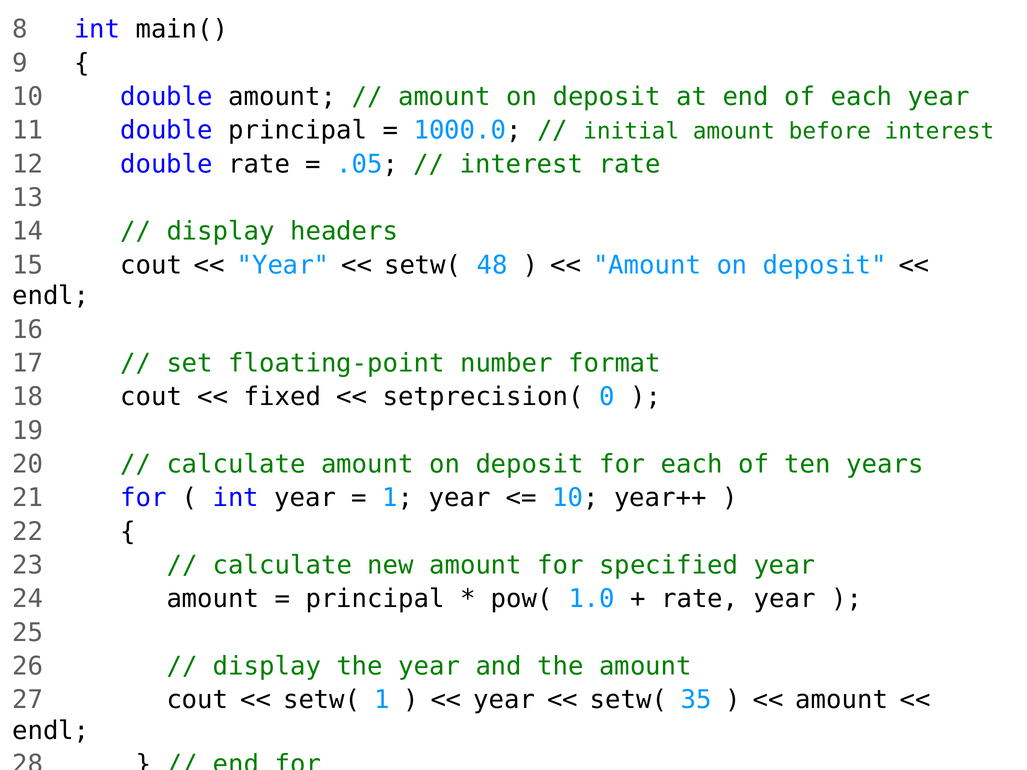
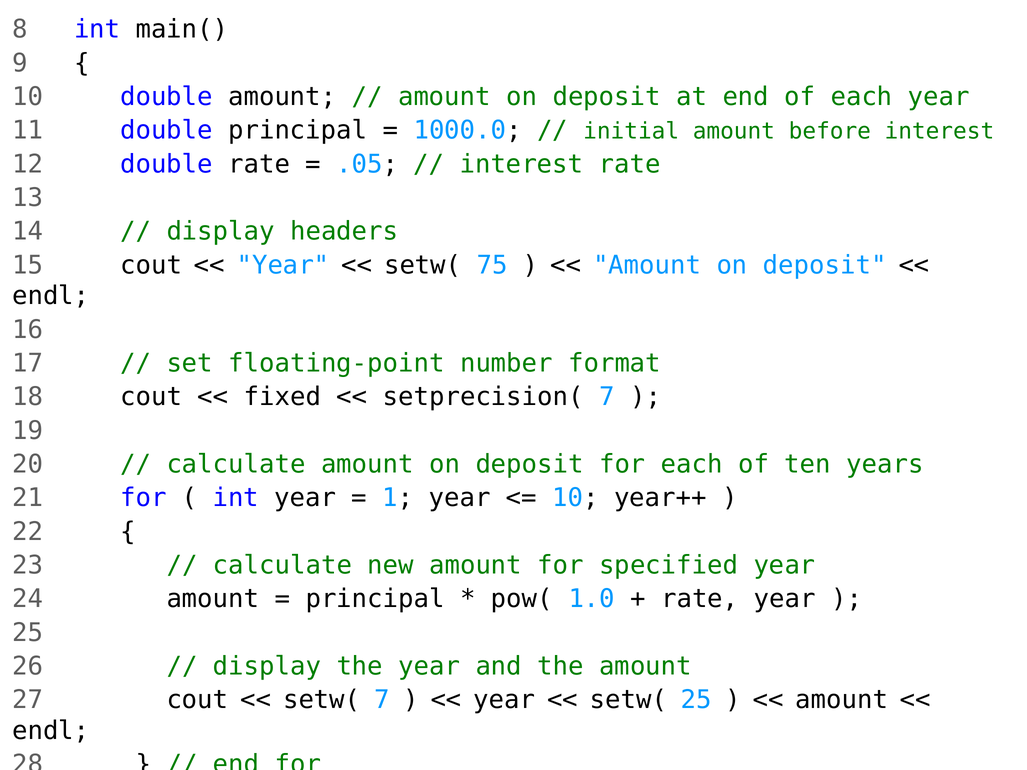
48: 48 -> 75 (492, 265)
setprecision( 0: 0 -> 7 (607, 397)
setw( 1: 1 -> 7 (382, 700)
setw( 35: 35 -> 25 (696, 700)
